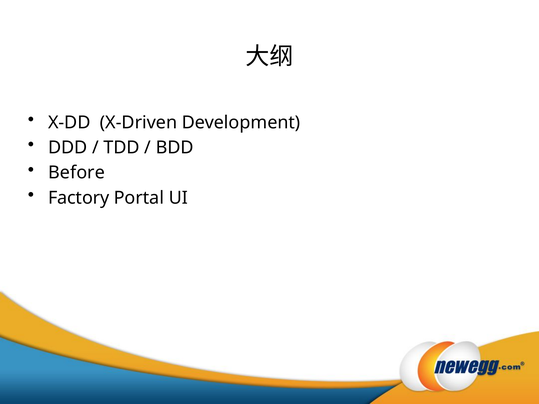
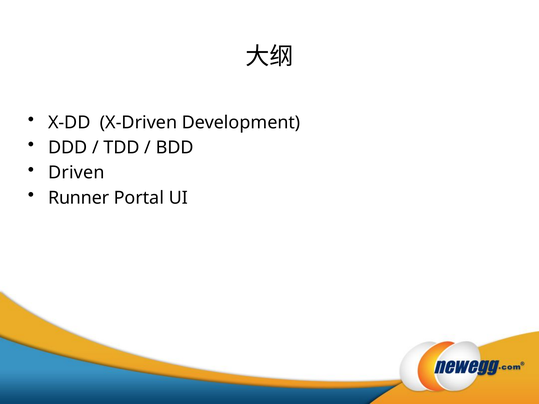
Before: Before -> Driven (76, 173)
Factory: Factory -> Runner (79, 198)
